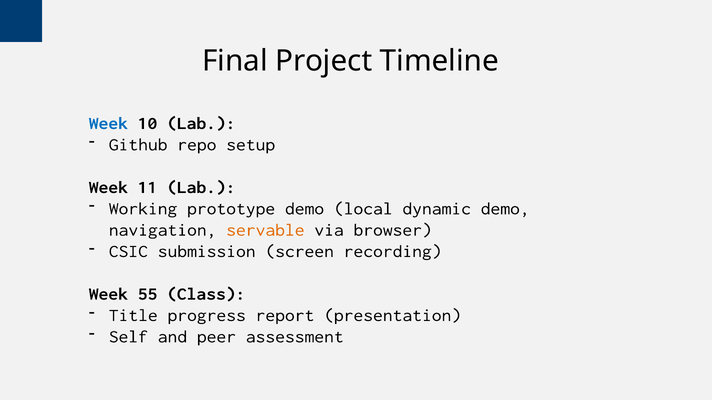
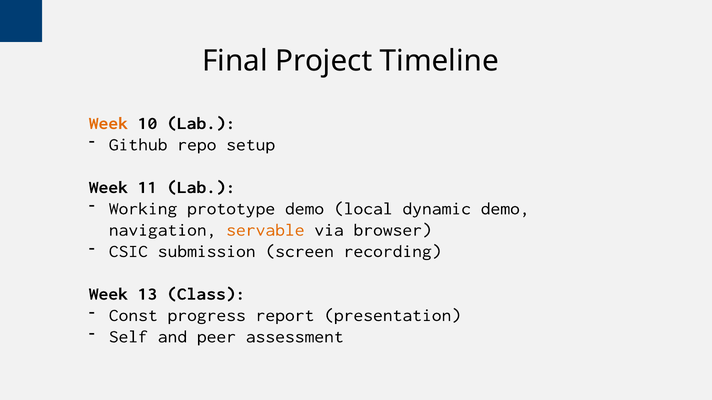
Week colour: blue -> orange (108, 123)
55: 55 -> 13 (147, 294)
Title: Title -> Const (133, 316)
